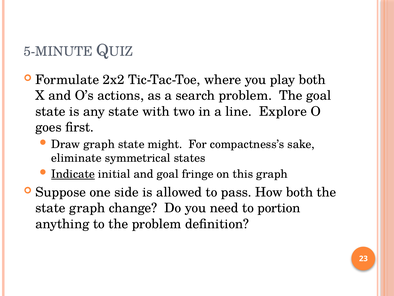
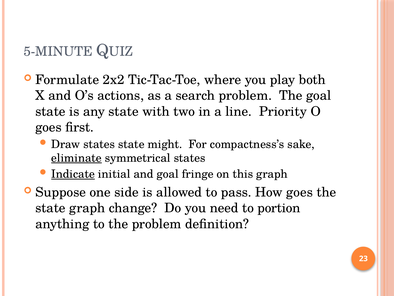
Explore: Explore -> Priority (283, 111)
Draw graph: graph -> states (99, 144)
eliminate underline: none -> present (76, 158)
How both: both -> goes (300, 192)
